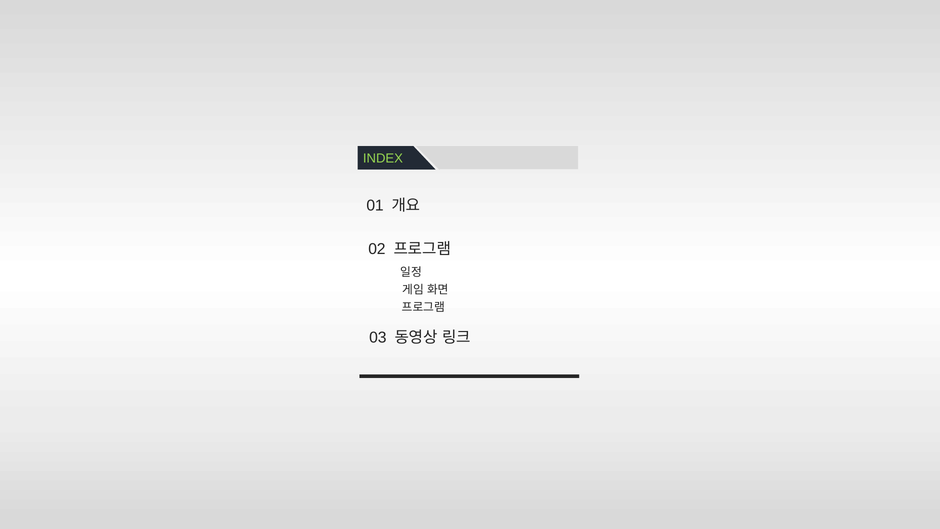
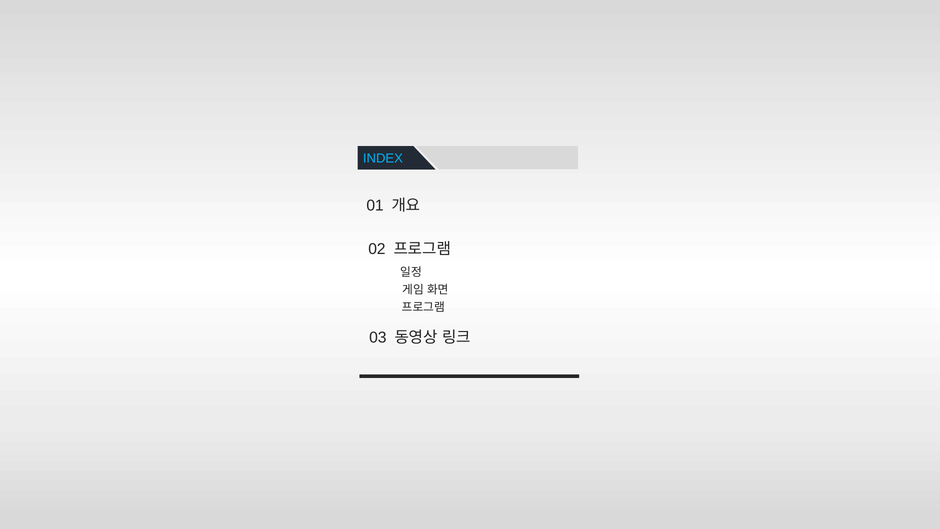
INDEX colour: light green -> light blue (383, 158)
